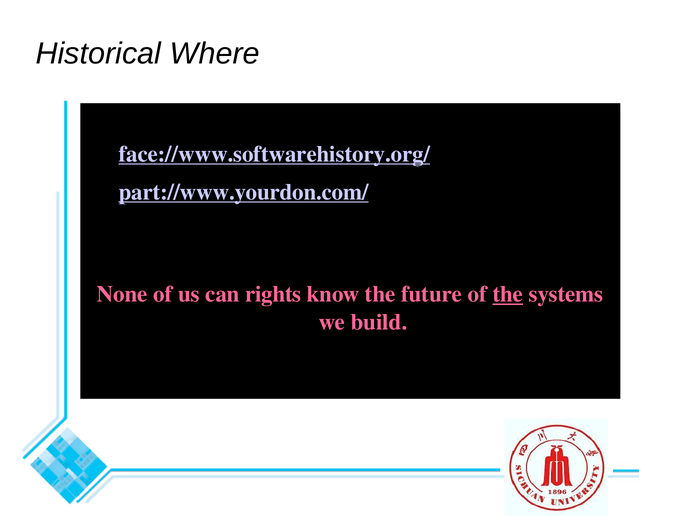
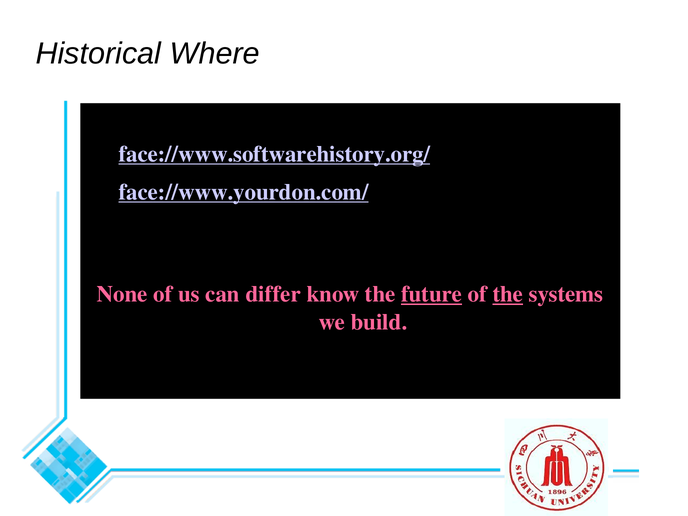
part://www.yourdon.com/: part://www.yourdon.com/ -> face://www.yourdon.com/ (244, 192)
rights: rights -> differ (273, 294)
future underline: none -> present (432, 294)
